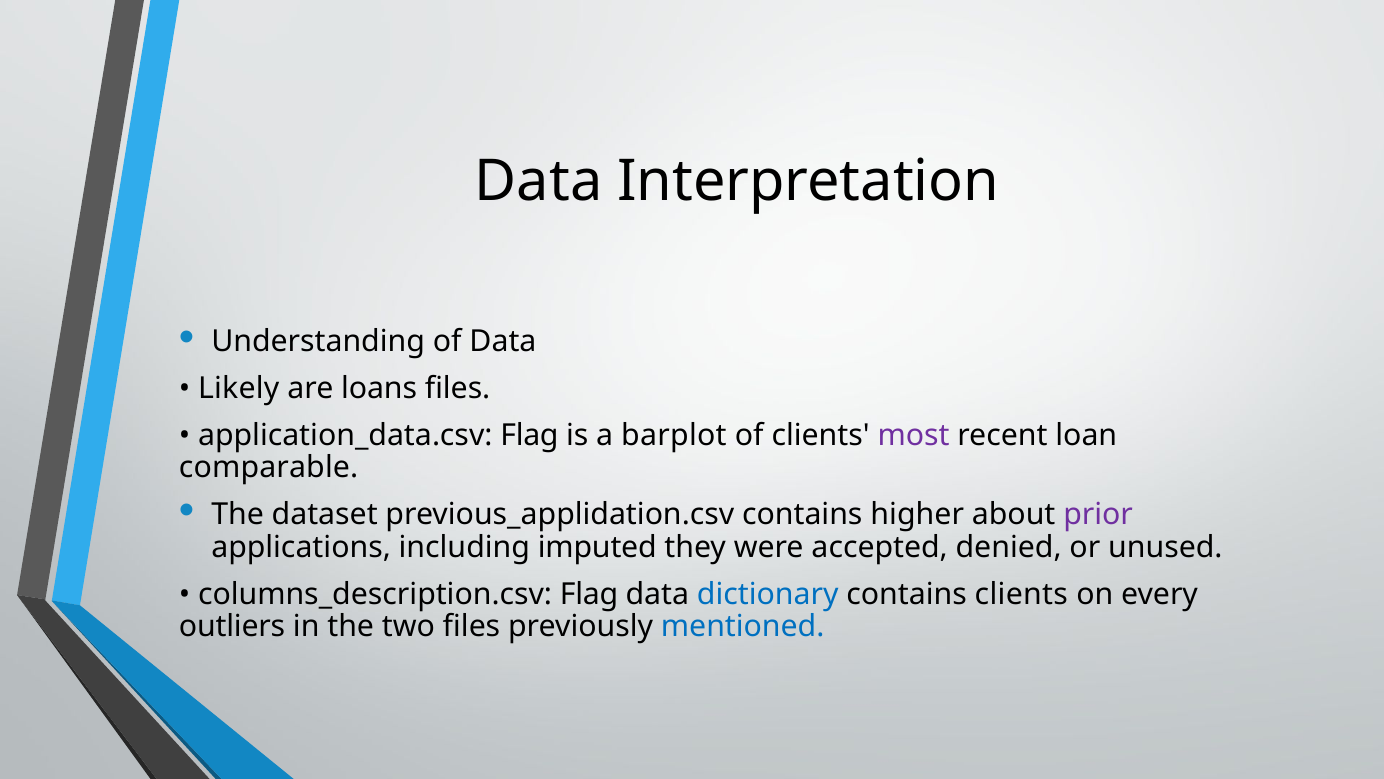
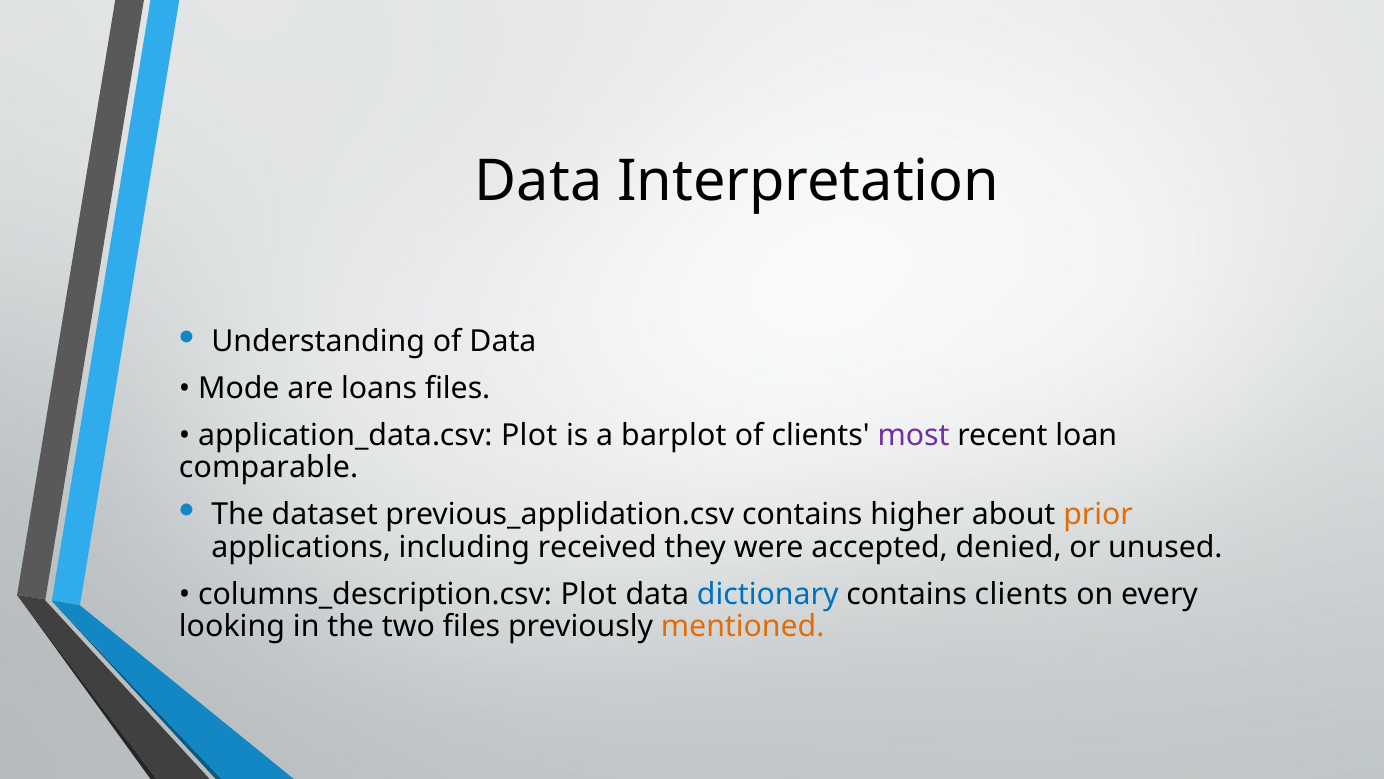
Likely: Likely -> Mode (239, 388)
application_data.csv Flag: Flag -> Plot (529, 435)
prior colour: purple -> orange (1098, 514)
imputed: imputed -> received (597, 547)
columns_description.csv Flag: Flag -> Plot (589, 594)
outliers: outliers -> looking (232, 626)
mentioned colour: blue -> orange (743, 626)
